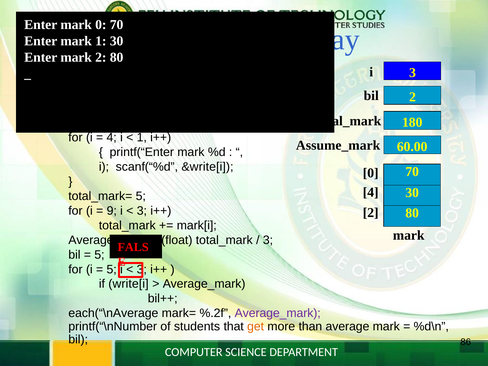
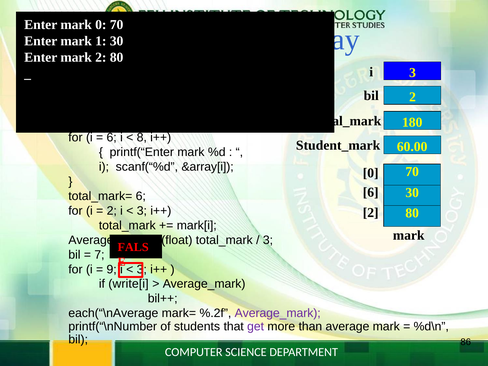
4: 4 -> 6 (112, 138)
1: 1 -> 8 (142, 138)
Assume_mark: Assume_mark -> Student_mark (338, 145)
&write[i: &write[i -> &array[i (208, 167)
4: 4 -> 6 (371, 192)
total_mark= 5: 5 -> 6 (141, 196)
9: 9 -> 2 (112, 211)
5: 5 -> 7 (99, 255)
5: 5 -> 9 (112, 269)
get colour: orange -> purple (256, 326)
